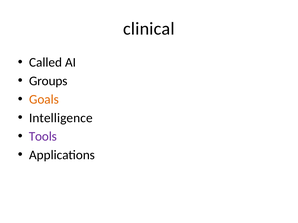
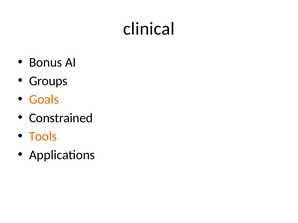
Called: Called -> Bonus (46, 63)
Intelligence: Intelligence -> Constrained (61, 118)
Tools colour: purple -> orange (43, 137)
